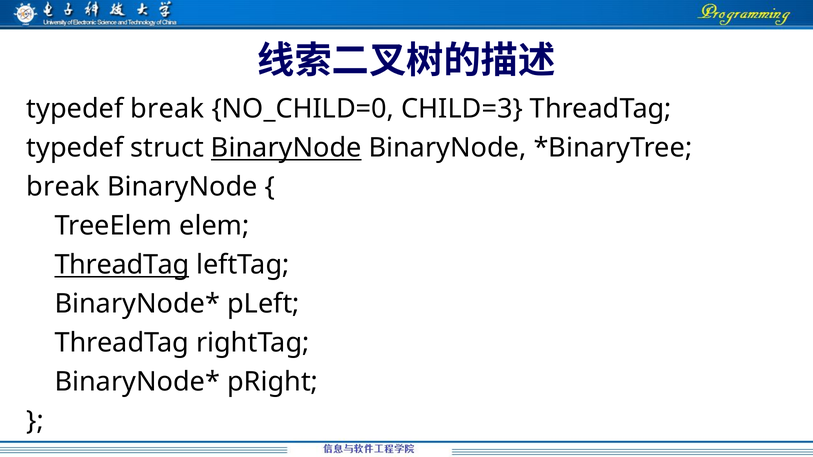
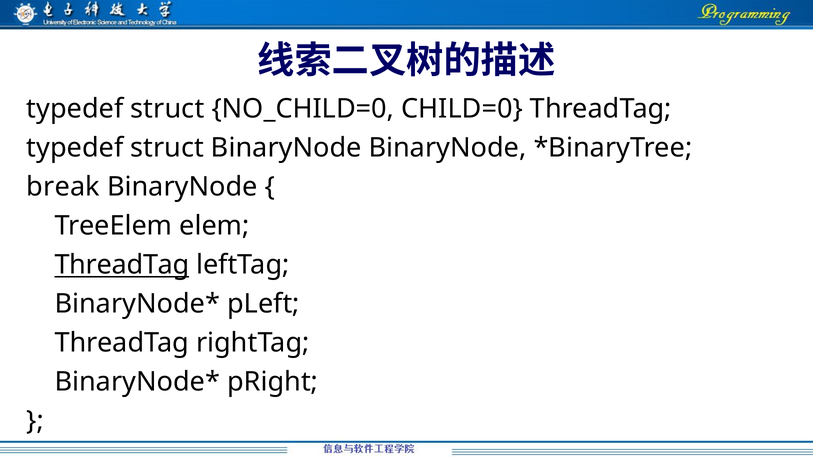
break: break -> struct (167, 109)
CHILD=3: CHILD=3 -> CHILD=0 (462, 109)
BinaryNode underline: present -> none (286, 148)
